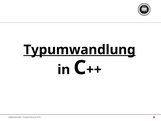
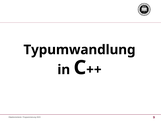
Typumwandlung underline: present -> none (79, 50)
